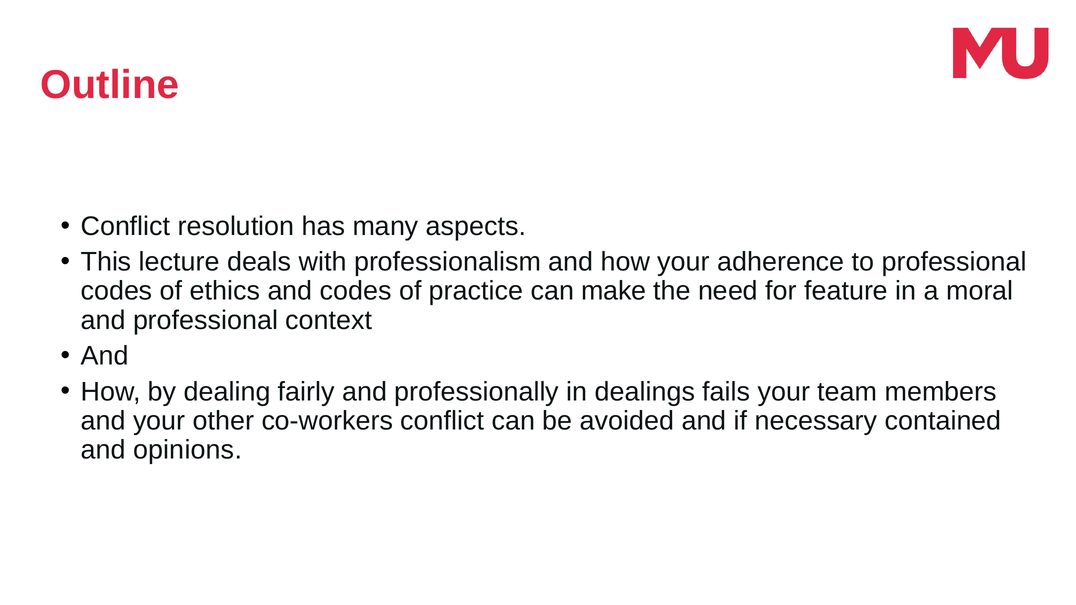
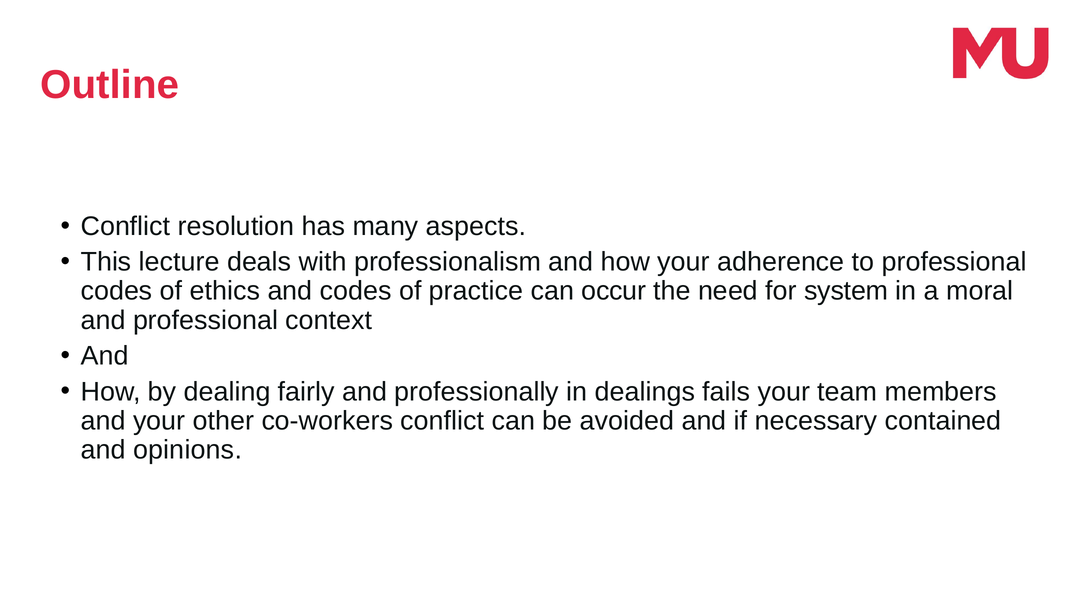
make: make -> occur (614, 291)
feature: feature -> system (846, 291)
